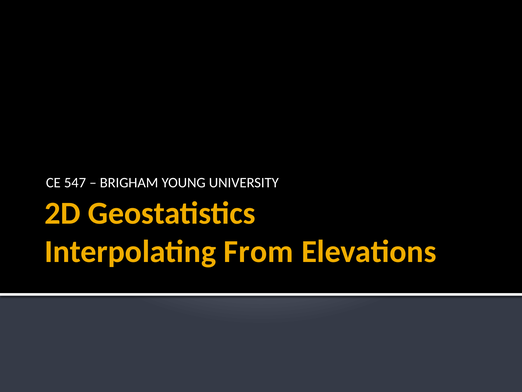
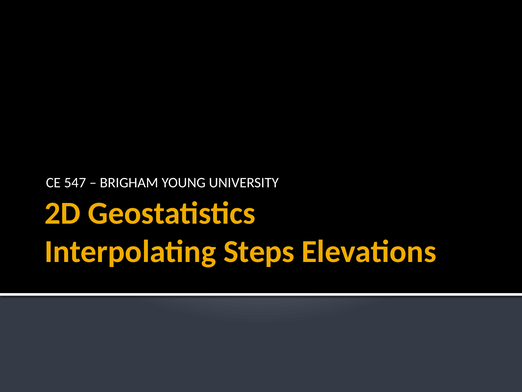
From: From -> Steps (259, 251)
